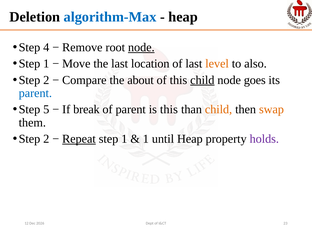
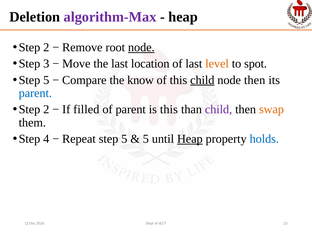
algorithm-Max colour: blue -> purple (110, 17)
4: 4 -> 2 (46, 47)
1: 1 -> 3 (46, 64)
also: also -> spot (256, 64)
2: 2 -> 5 (46, 80)
about: about -> know (141, 80)
node goes: goes -> then (255, 80)
5: 5 -> 2 (46, 109)
break: break -> filled (86, 109)
child colour: orange -> purple (219, 109)
2: 2 -> 4 (46, 139)
Repeat underline: present -> none (79, 139)
1: 1 -> 5 (124, 139)
1: 1 -> 5 (146, 139)
Heap underline: none -> present (190, 139)
holds colour: purple -> blue (264, 139)
